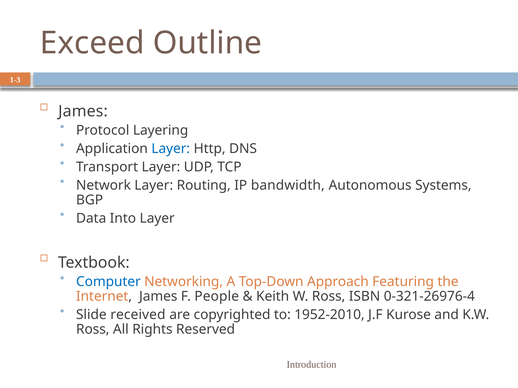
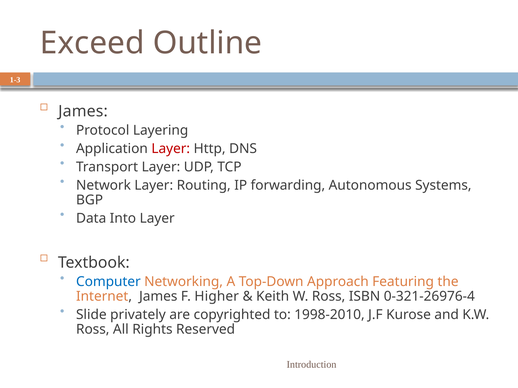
Layer colour: blue -> red (171, 149)
bandwidth: bandwidth -> forwarding (288, 185)
People: People -> Higher (217, 297)
received: received -> privately (138, 315)
1952-2010: 1952-2010 -> 1998-2010 (329, 315)
